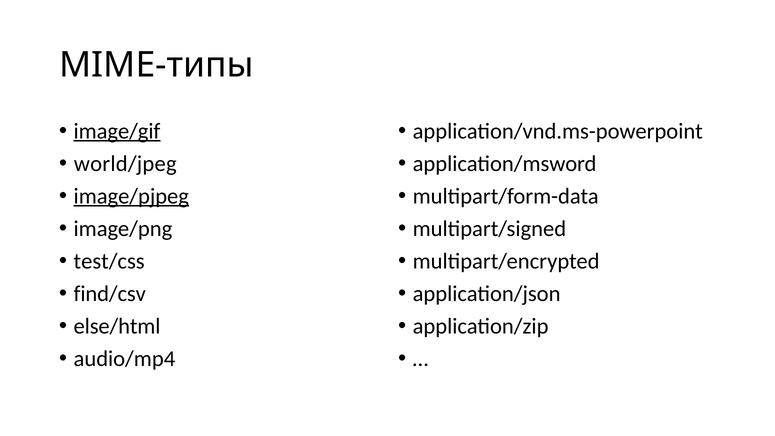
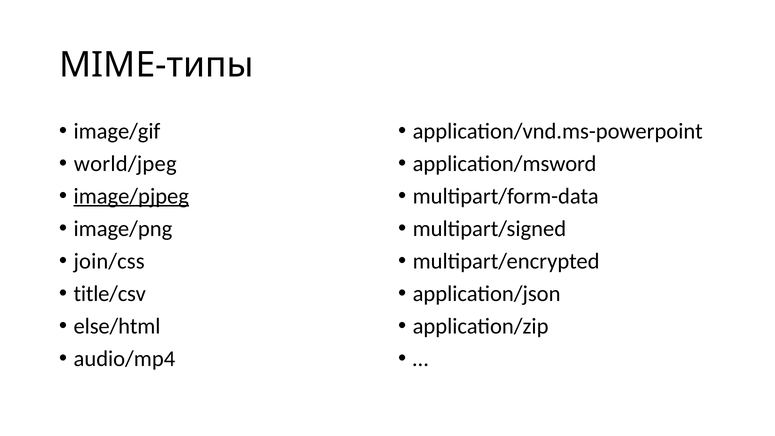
image/gif underline: present -> none (117, 131)
test/css: test/css -> join/css (109, 261)
find/csv: find/csv -> title/csv (110, 294)
